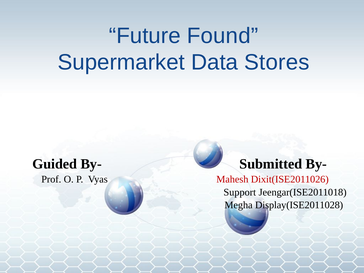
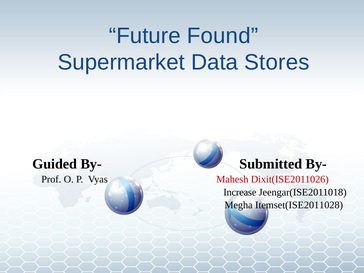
Support: Support -> Increase (240, 192)
Display(ISE2011028: Display(ISE2011028 -> Itemset(ISE2011028 (299, 205)
